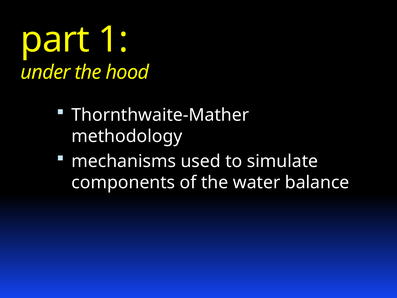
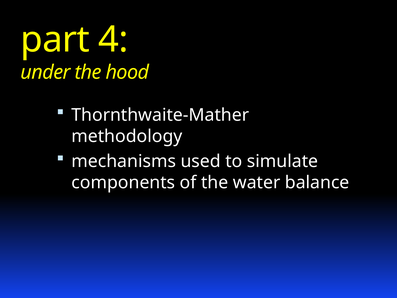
1: 1 -> 4 (113, 40)
